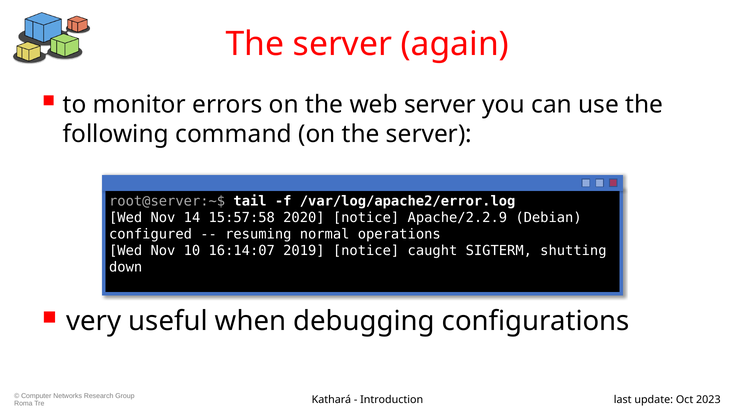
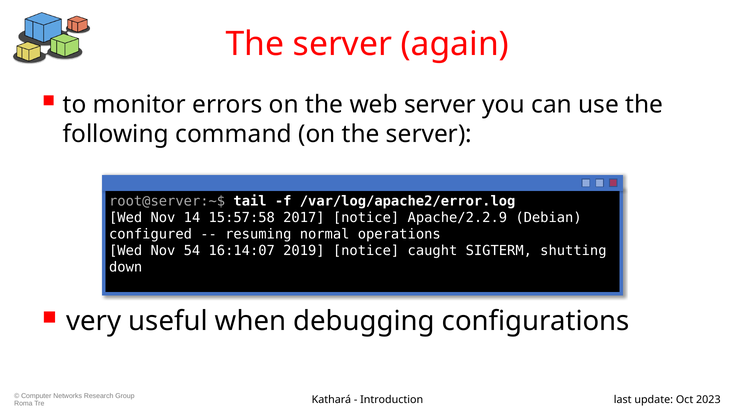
2020: 2020 -> 2017 (304, 217)
10: 10 -> 54 (192, 250)
